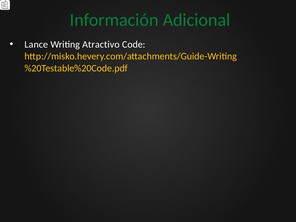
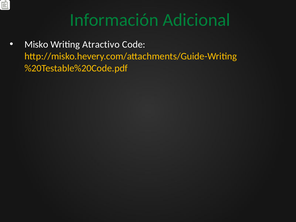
Lance: Lance -> Misko (36, 44)
